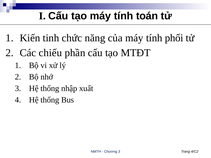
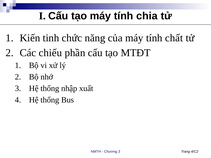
toán: toán -> chia (147, 16)
phối: phối -> chất (174, 38)
